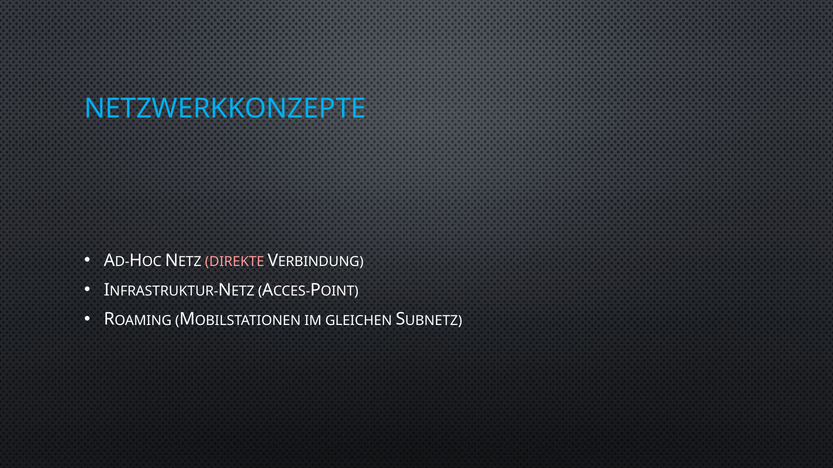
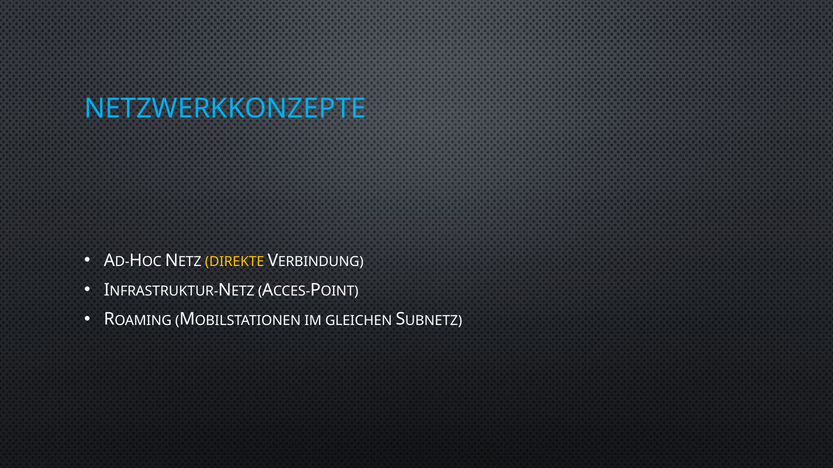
DIREKTE colour: pink -> yellow (235, 262)
